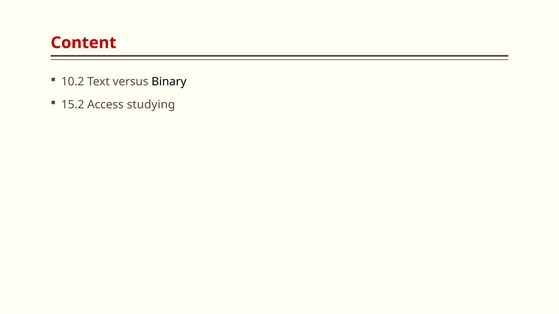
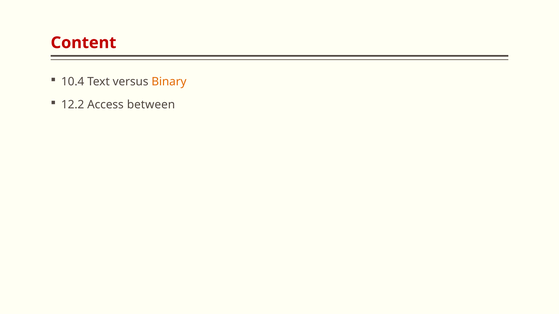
10.2: 10.2 -> 10.4 (73, 82)
Binary colour: black -> orange (169, 82)
15.2: 15.2 -> 12.2 (73, 105)
studying: studying -> between (151, 105)
